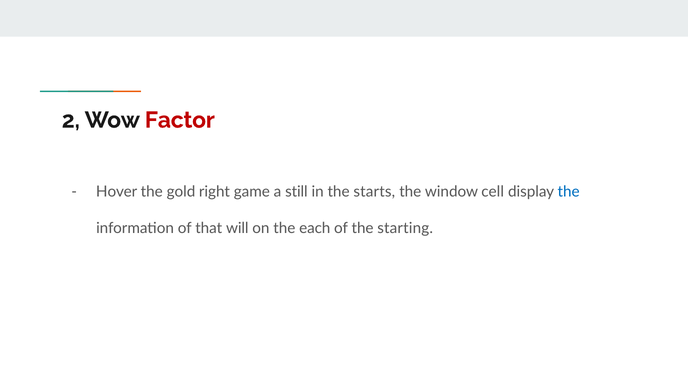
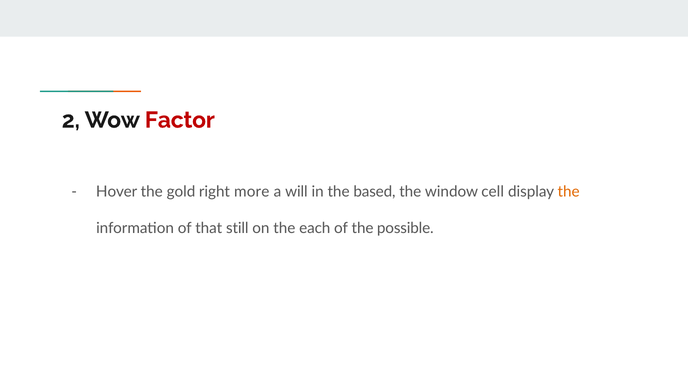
game: game -> more (252, 192)
still: still -> will (296, 192)
starts: starts -> based (374, 192)
the colour: blue -> orange (569, 192)
will: will -> still (237, 228)
starting: starting -> possible (405, 228)
